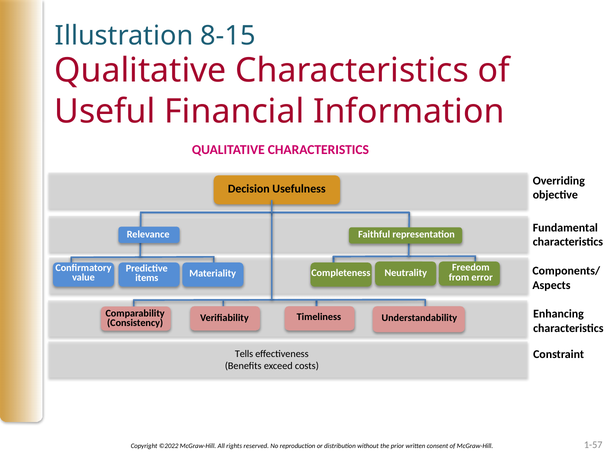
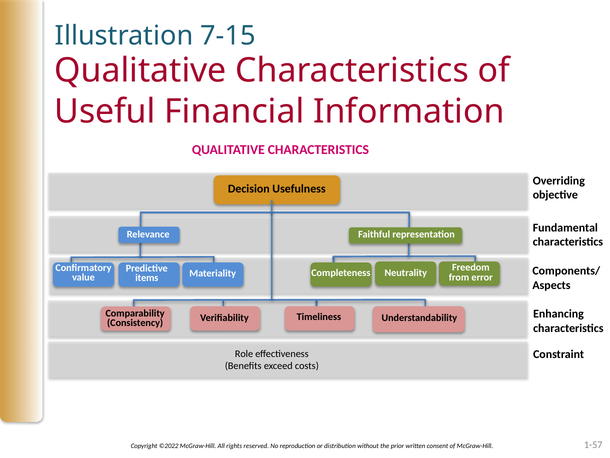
8-15: 8-15 -> 7-15 (228, 36)
Tells: Tells -> Role (244, 353)
